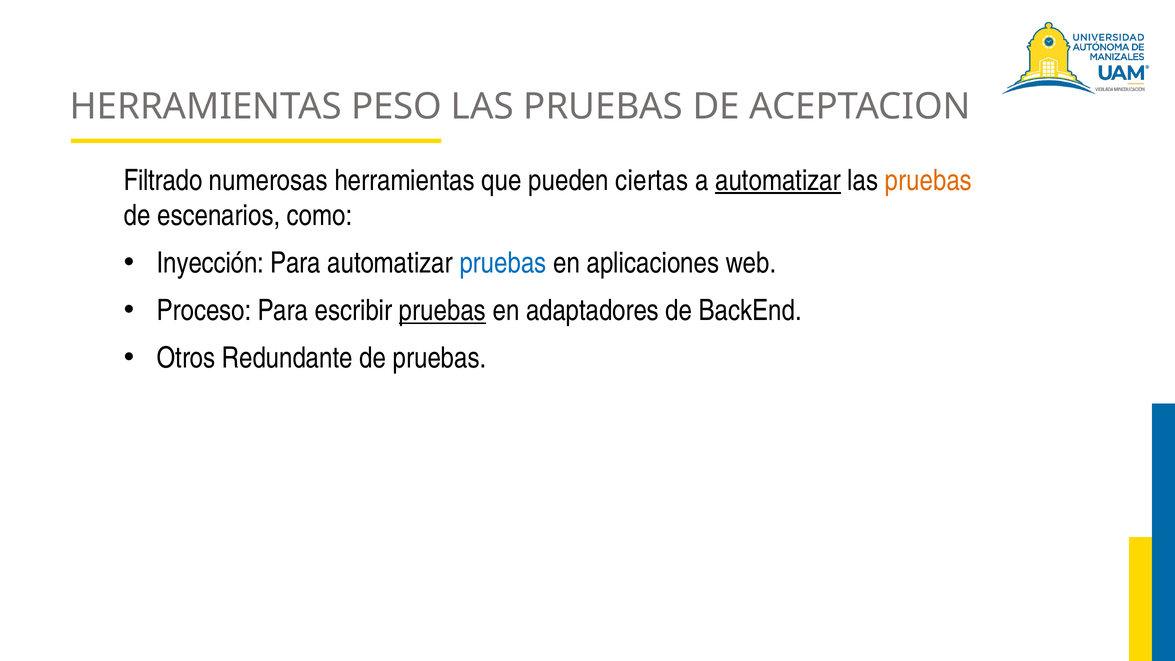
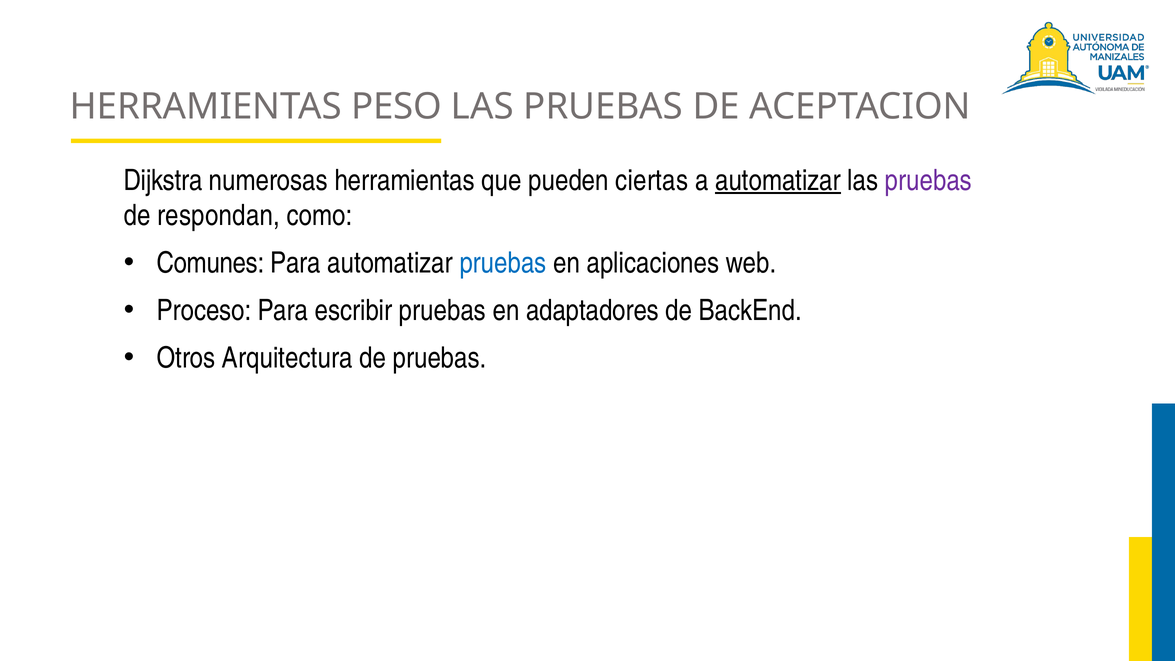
Filtrado: Filtrado -> Dijkstra (163, 180)
pruebas colour: orange -> purple (928, 180)
escenarios: escenarios -> respondan (219, 216)
Inyección: Inyección -> Comunes (210, 263)
pruebas underline: present -> none (442, 311)
Redundante: Redundante -> Arquitectura (287, 358)
